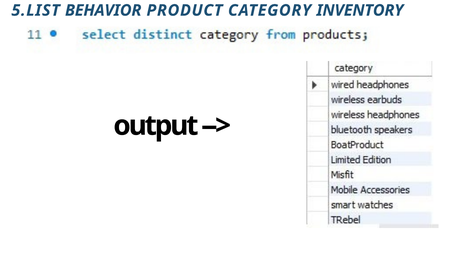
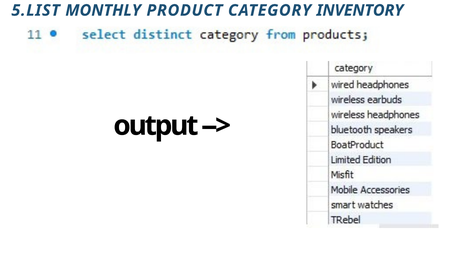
BEHAVIOR: BEHAVIOR -> MONTHLY (103, 10)
